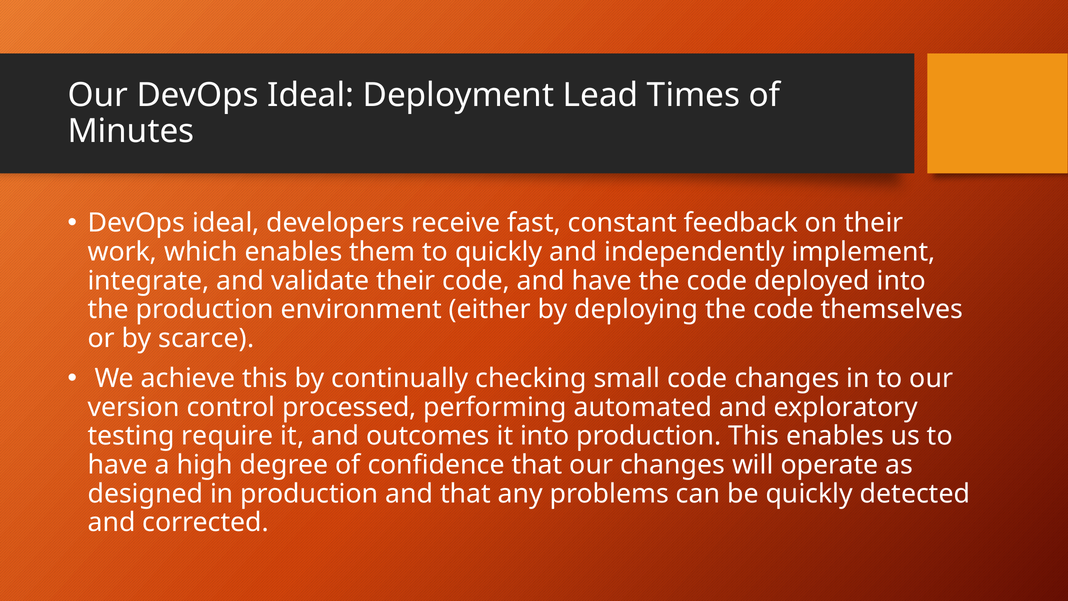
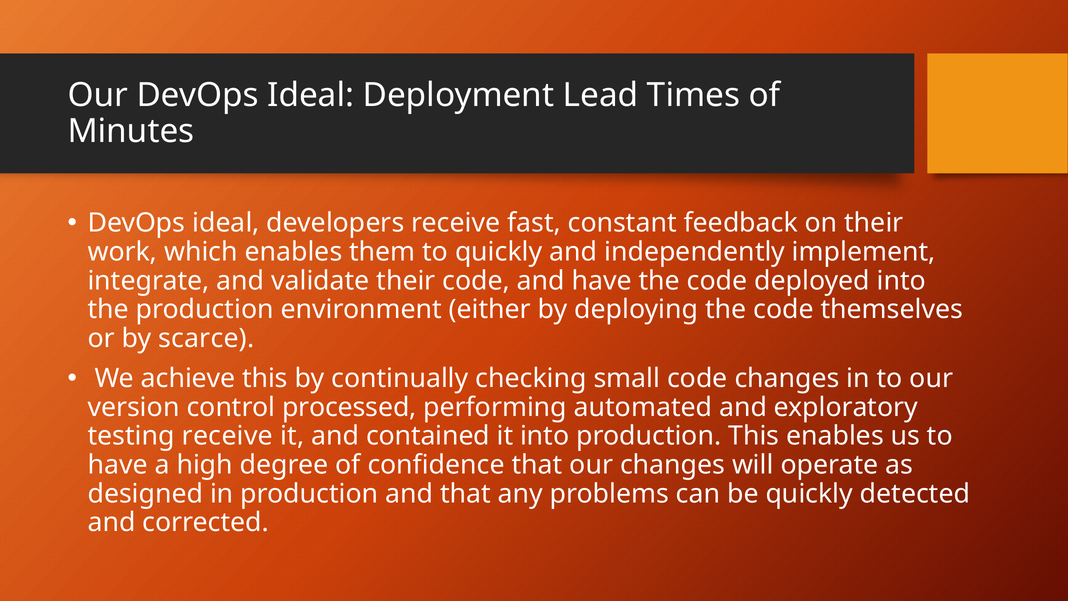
testing require: require -> receive (227, 436)
outcomes: outcomes -> contained (428, 436)
